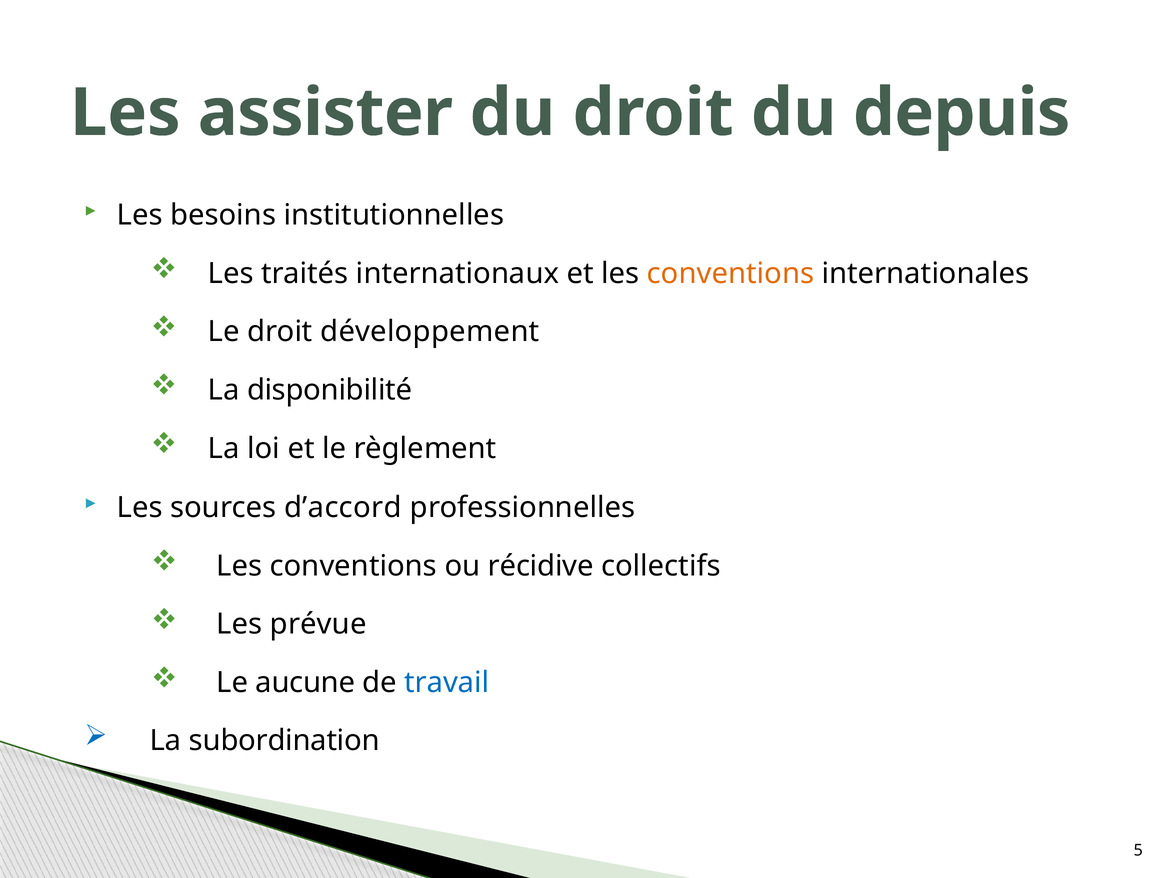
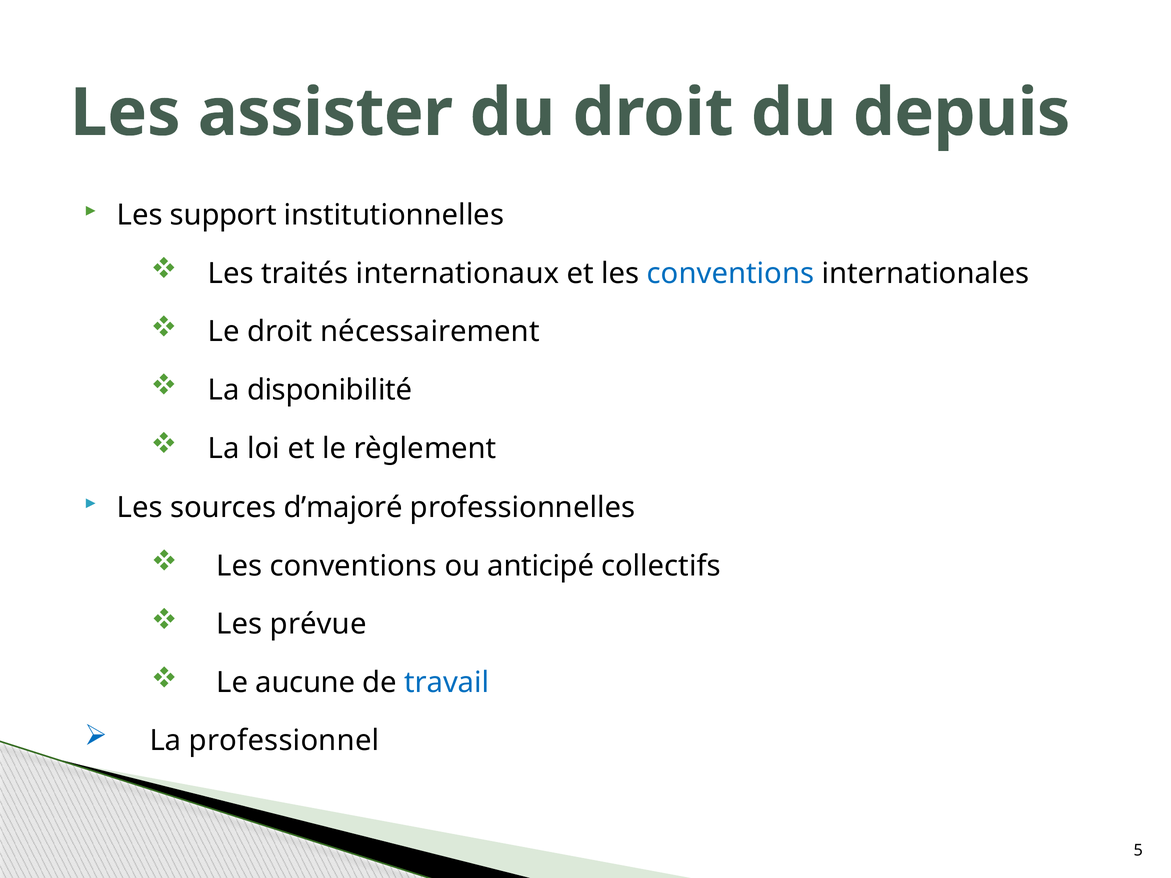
besoins: besoins -> support (223, 215)
conventions colour: orange -> blue (730, 273)
développement: développement -> nécessairement (430, 332)
d’accord: d’accord -> d’majoré (343, 508)
récidive: récidive -> anticipé (541, 566)
subordination: subordination -> professionnel (284, 741)
